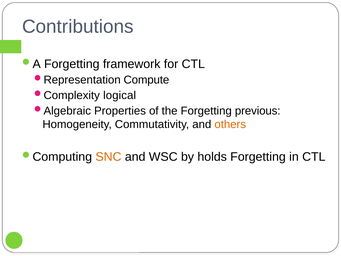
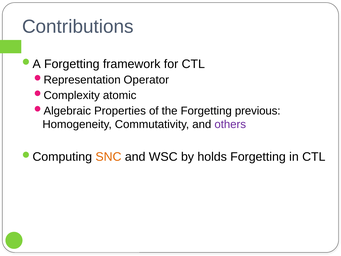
Compute: Compute -> Operator (146, 80)
logical: logical -> atomic (120, 95)
others colour: orange -> purple (230, 124)
